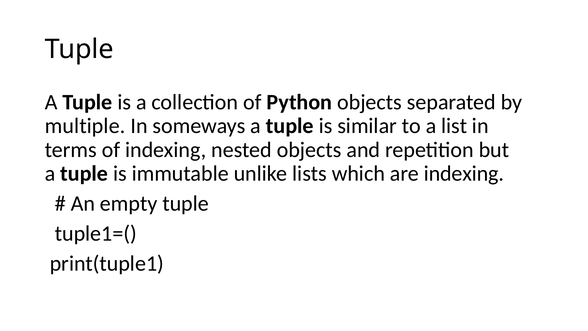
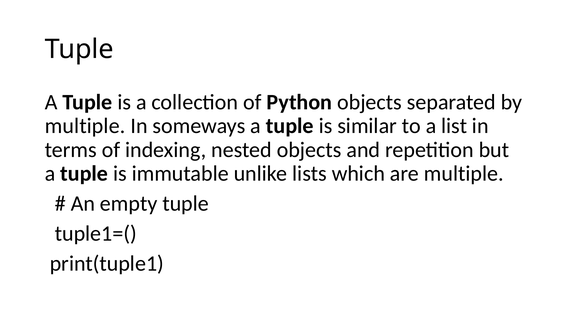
are indexing: indexing -> multiple (464, 173)
